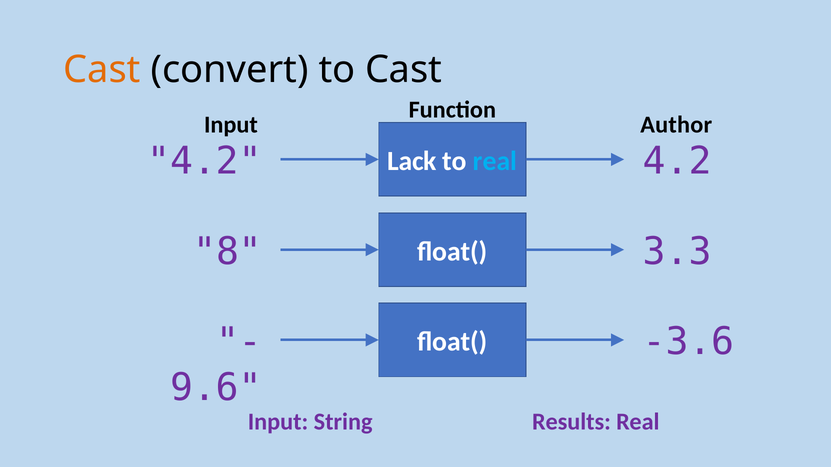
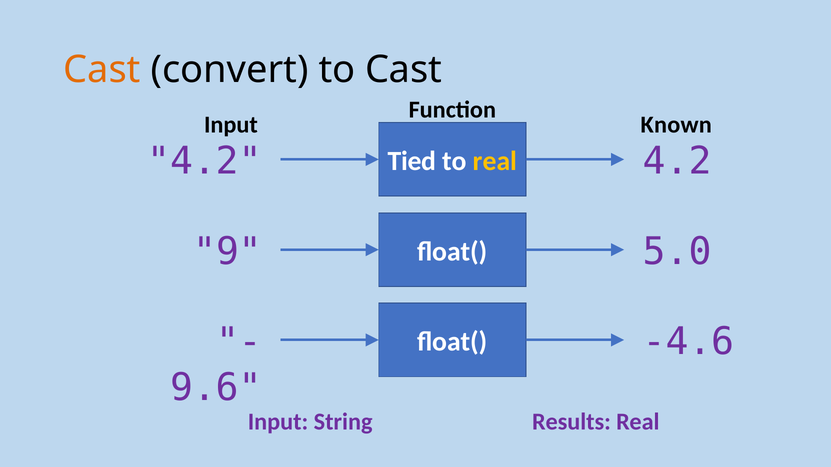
Author: Author -> Known (676, 125)
Lack: Lack -> Tied (412, 161)
real colour: light blue -> yellow (495, 161)
8: 8 -> 9 (227, 252)
3.3: 3.3 -> 5.0 (677, 252)
-3.6: -3.6 -> -4.6 (689, 342)
